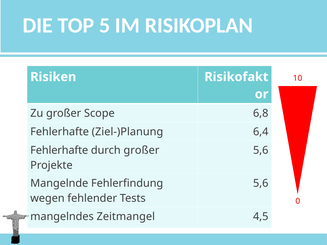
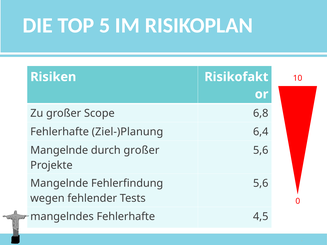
Fehlerhafte: Fehlerhafte -> Mangelnde (59, 150)
mangelndes Zeitmangel: Zeitmangel -> Fehlerhafte (126, 217)
